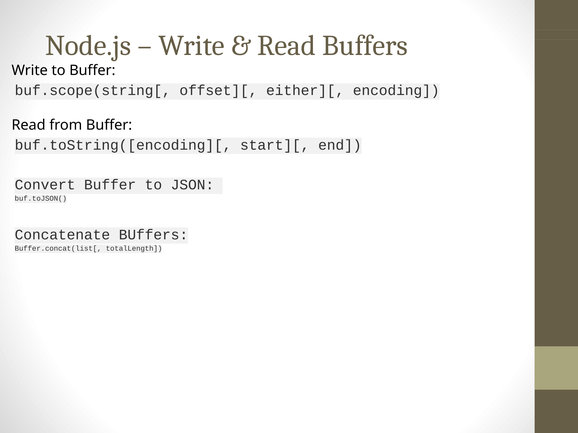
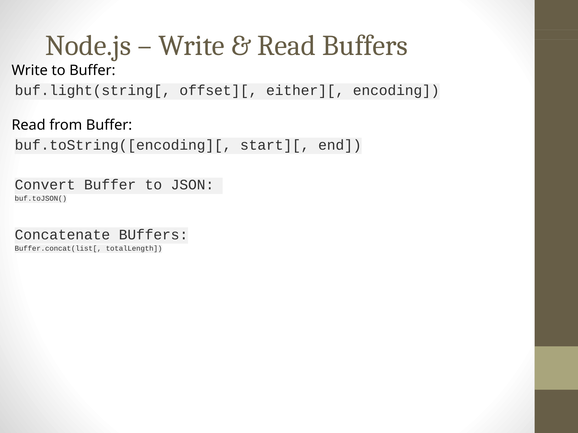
buf.scope(string[: buf.scope(string[ -> buf.light(string[ (93, 91)
